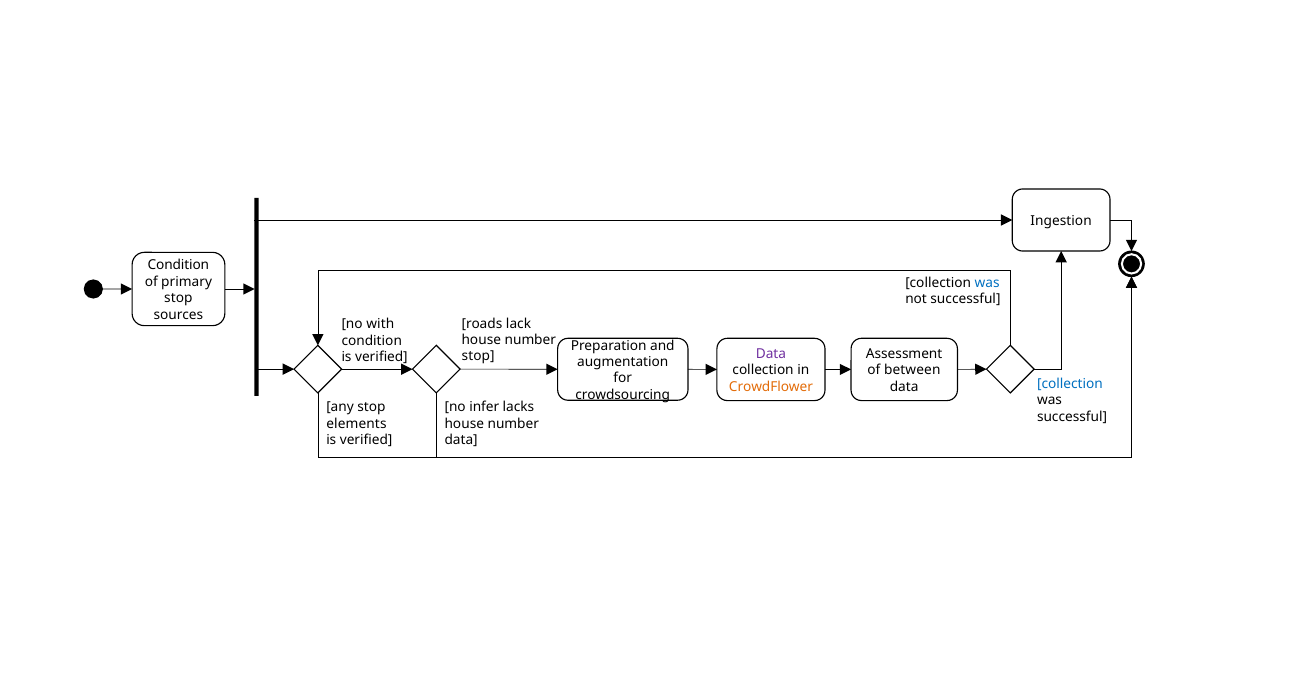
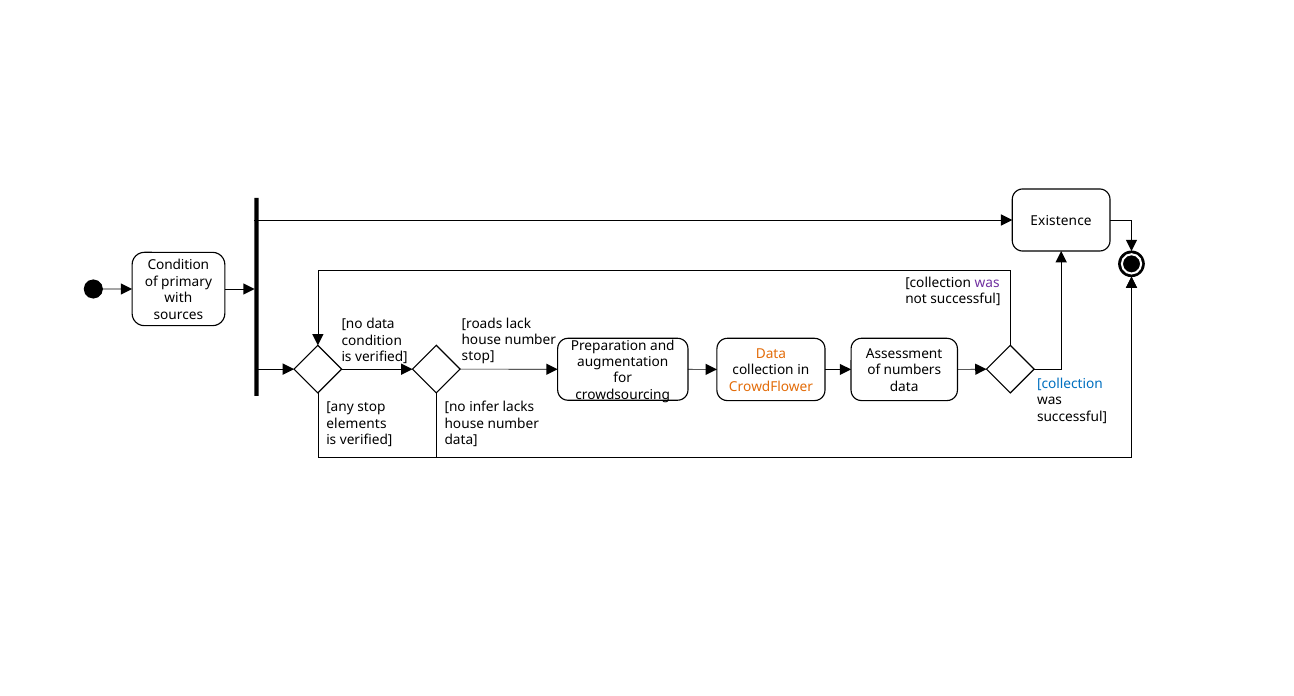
Ingestion: Ingestion -> Existence (1061, 221)
was colour: blue -> purple (987, 283)
stop: stop -> with (178, 298)
no with: with -> data (380, 324)
Data colour: purple -> orange (771, 354)
between: between -> numbers (912, 370)
